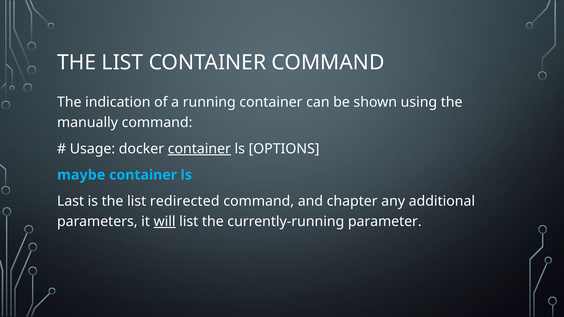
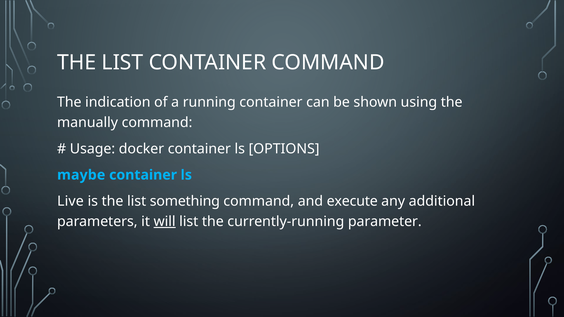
container underline: present -> none (199, 149)
Last: Last -> Live (70, 201)
redirected: redirected -> something (185, 201)
chapter: chapter -> execute (352, 201)
